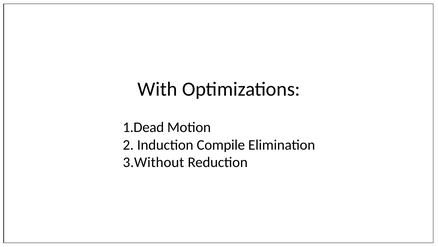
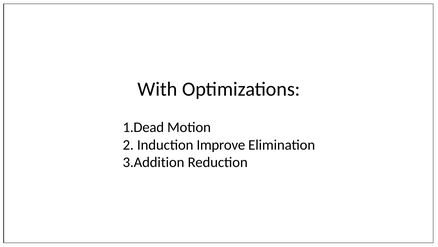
Compile: Compile -> Improve (221, 145)
3.Without: 3.Without -> 3.Addition (154, 162)
